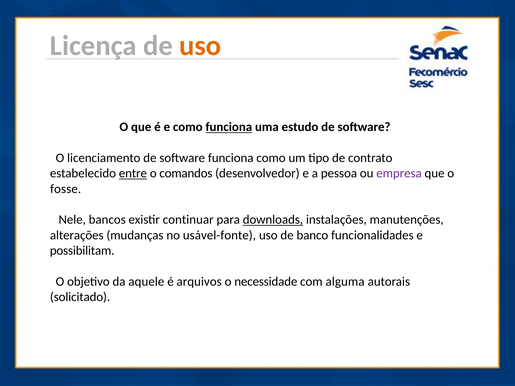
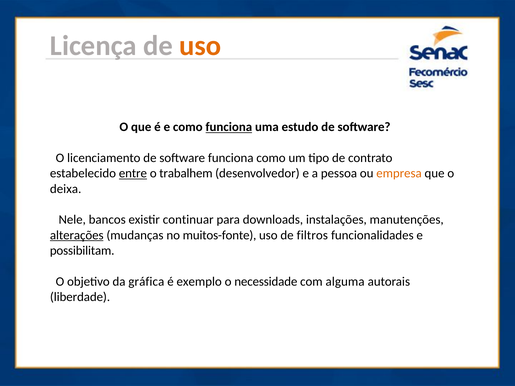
comandos: comandos -> trabalhem (186, 174)
empresa colour: purple -> orange (399, 174)
fosse: fosse -> deixa (66, 189)
downloads underline: present -> none (273, 220)
alterações underline: none -> present (77, 235)
usável-fonte: usável-fonte -> muitos-fonte (220, 235)
banco: banco -> filtros (312, 235)
aquele: aquele -> gráfica (146, 282)
arquivos: arquivos -> exemplo (199, 282)
solicitado: solicitado -> liberdade (80, 297)
